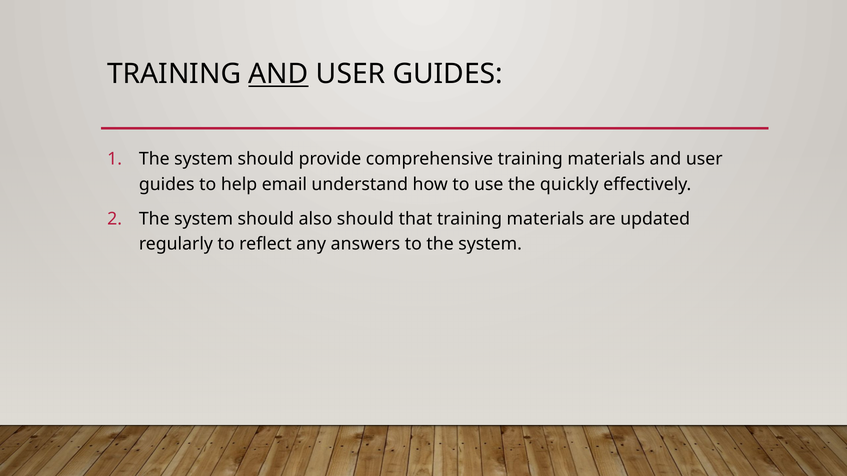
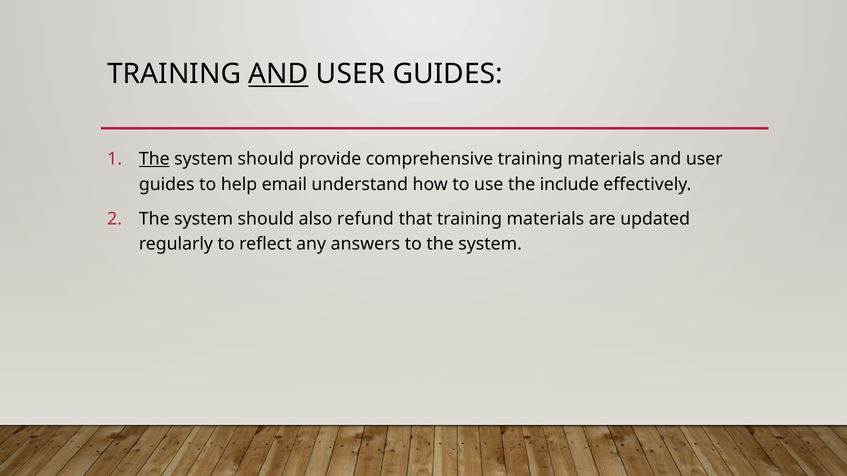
The underline: none -> present (154, 159)
quickly: quickly -> include (569, 185)
also should: should -> refund (365, 219)
